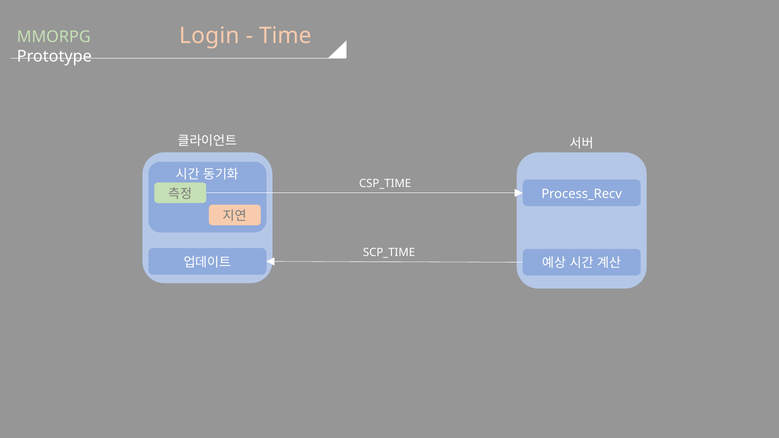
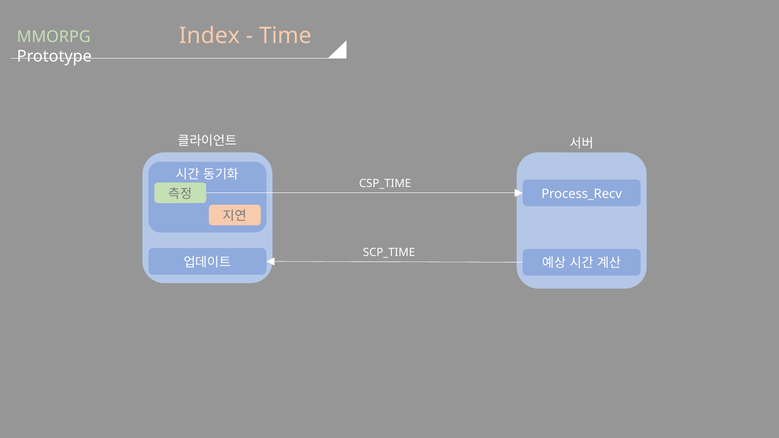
Login: Login -> Index (209, 36)
